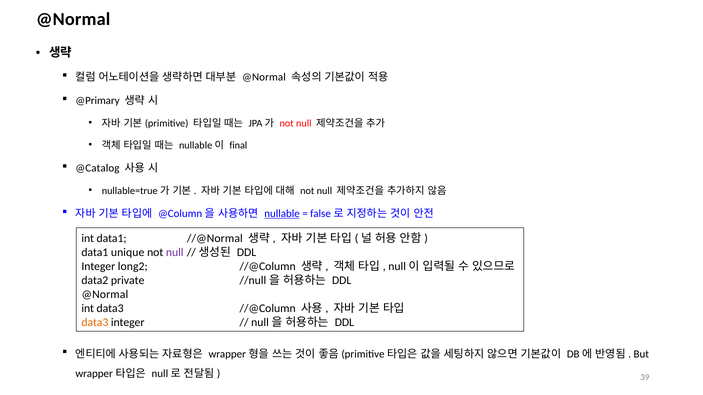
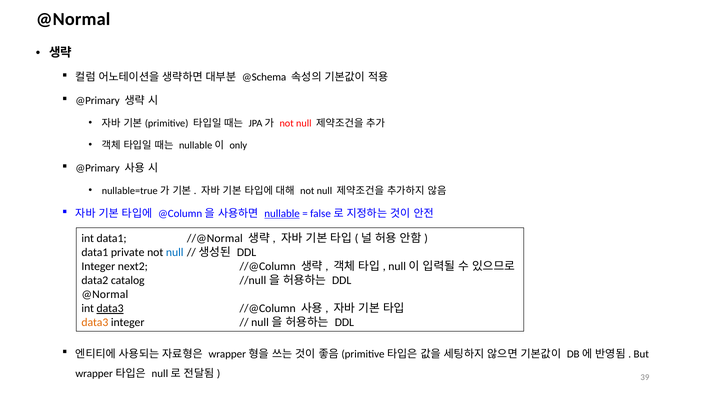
@Normal: @Normal -> @Schema (264, 77)
final: final -> only (238, 145)
@Catalog: @Catalog -> @Primary (98, 168)
unique: unique -> private (128, 253)
null colour: purple -> blue (175, 253)
long2: long2 -> next2 (133, 267)
private: private -> catalog (128, 281)
data3 underline: none -> present (110, 309)
